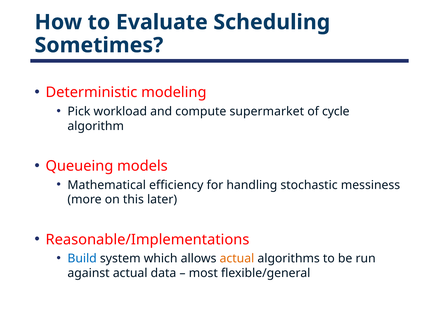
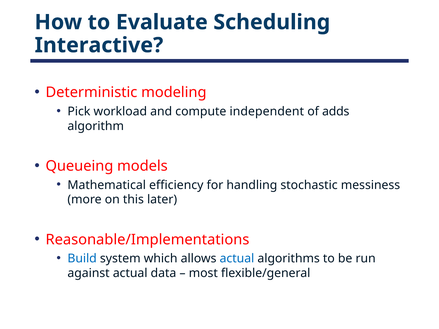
Sometimes: Sometimes -> Interactive (99, 45)
supermarket: supermarket -> independent (267, 111)
cycle: cycle -> adds (336, 111)
actual colour: orange -> blue (237, 259)
